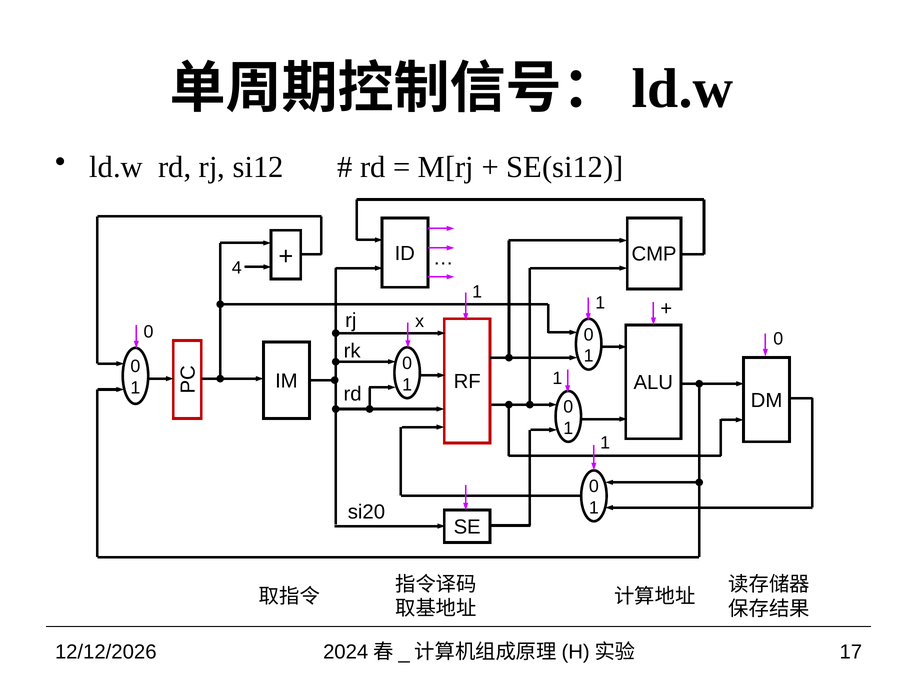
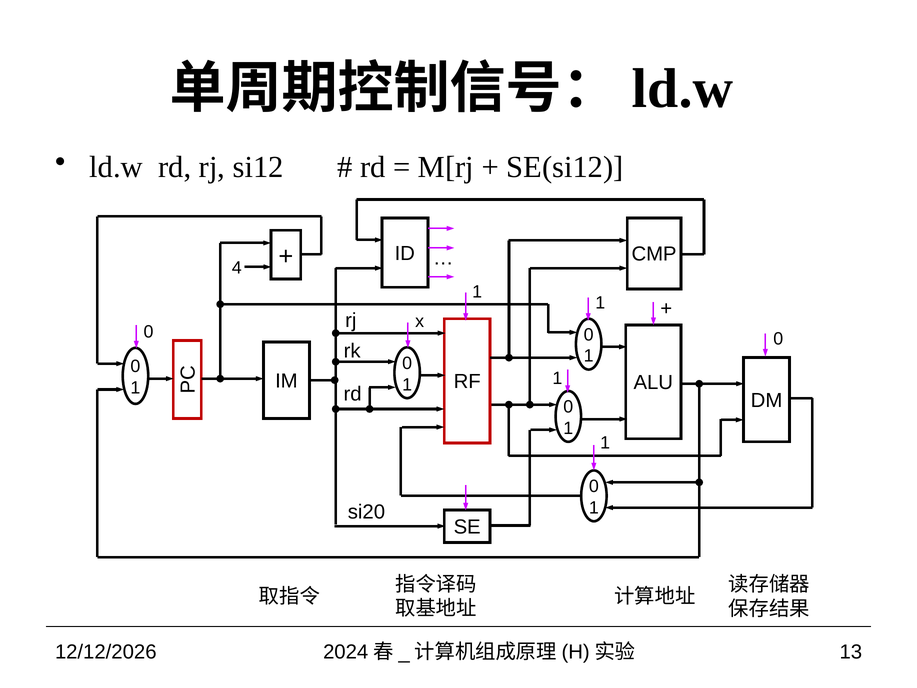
17: 17 -> 13 (851, 652)
